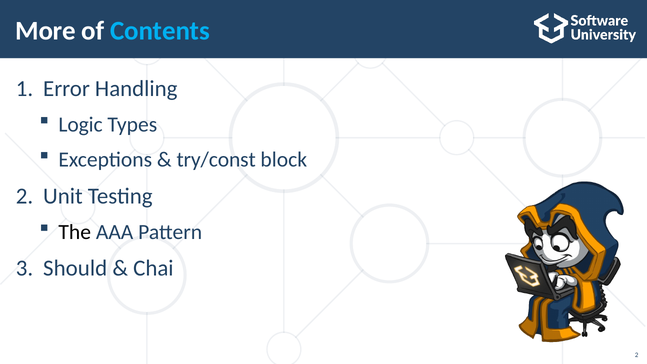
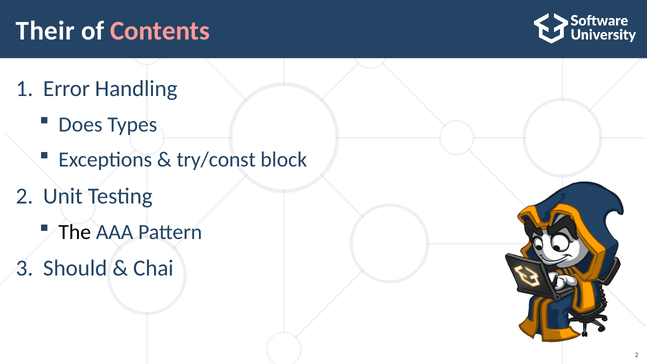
More: More -> Their (45, 31)
Contents colour: light blue -> pink (160, 31)
Logic: Logic -> Does (80, 124)
